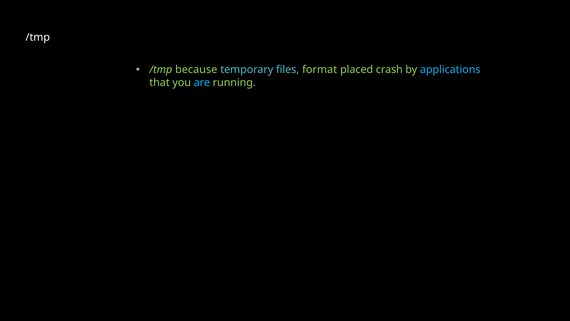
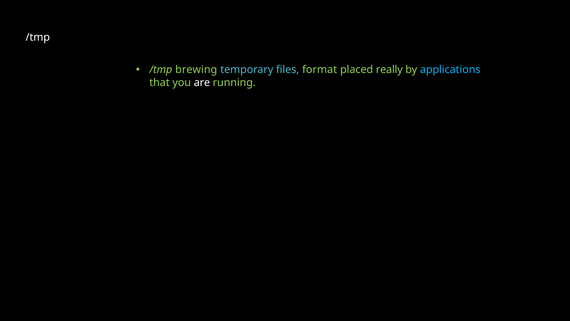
because: because -> brewing (196, 70)
crash: crash -> really (389, 70)
are colour: light blue -> white (202, 82)
